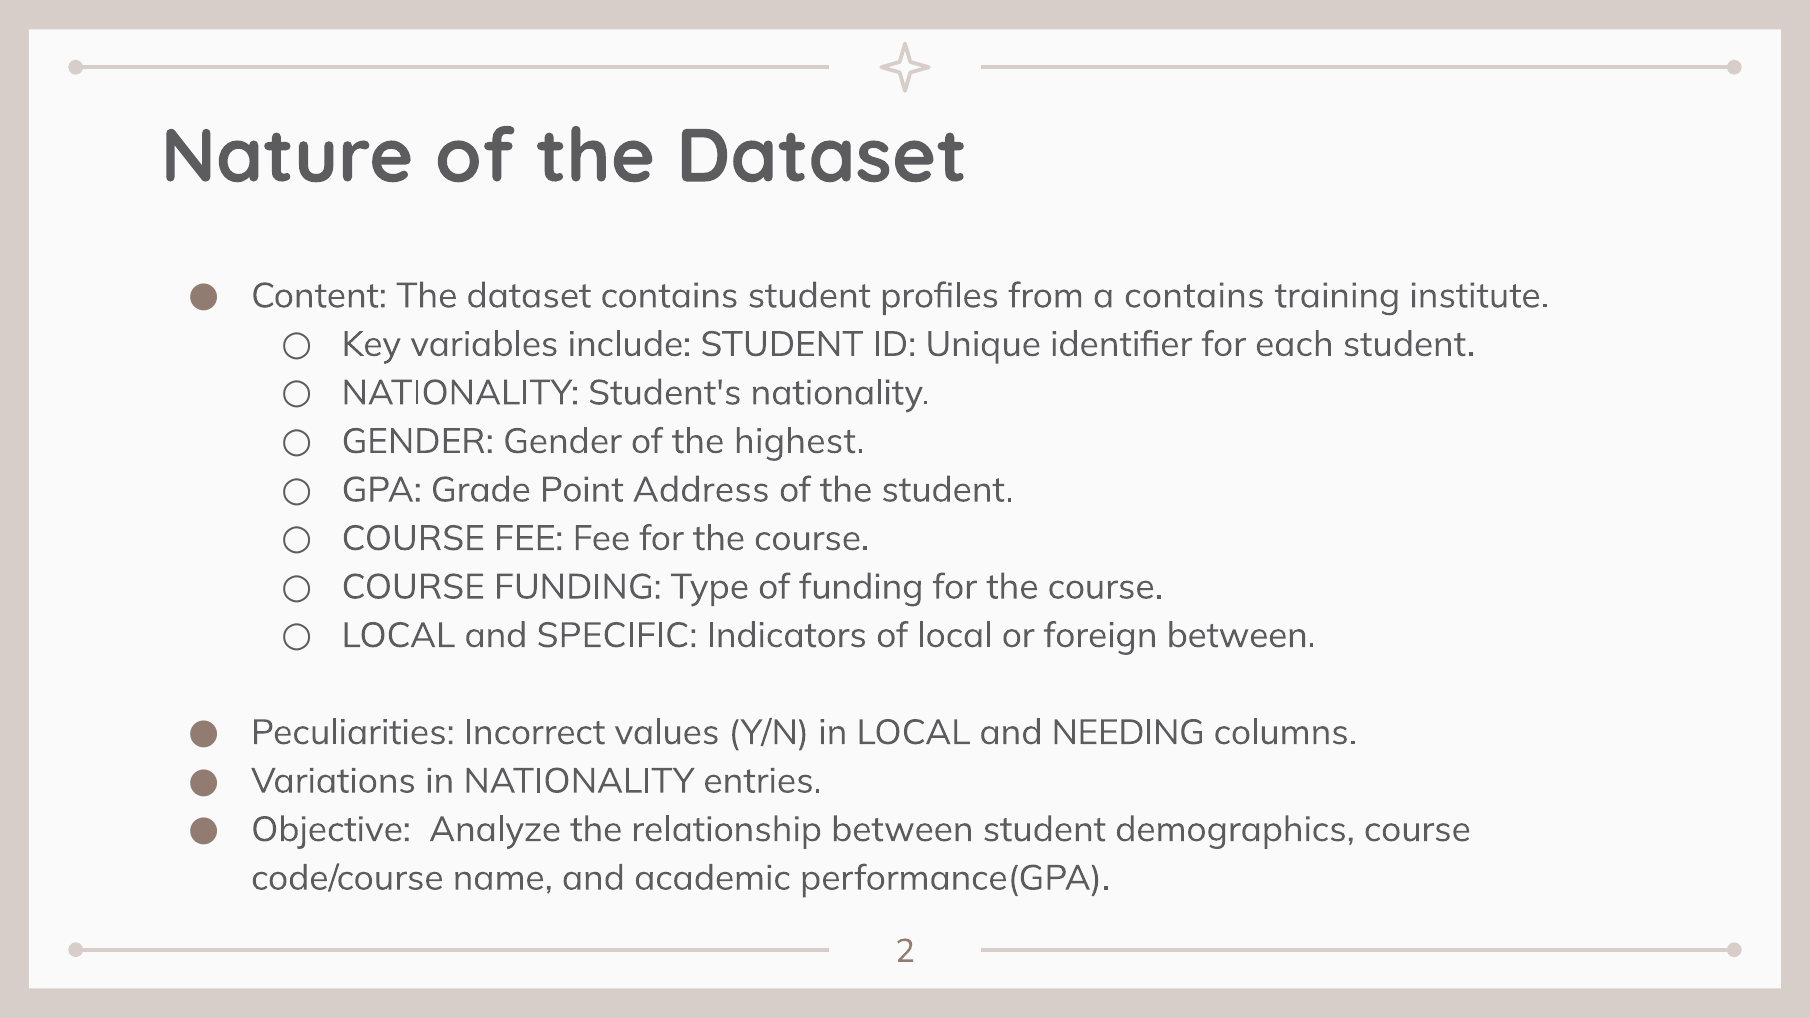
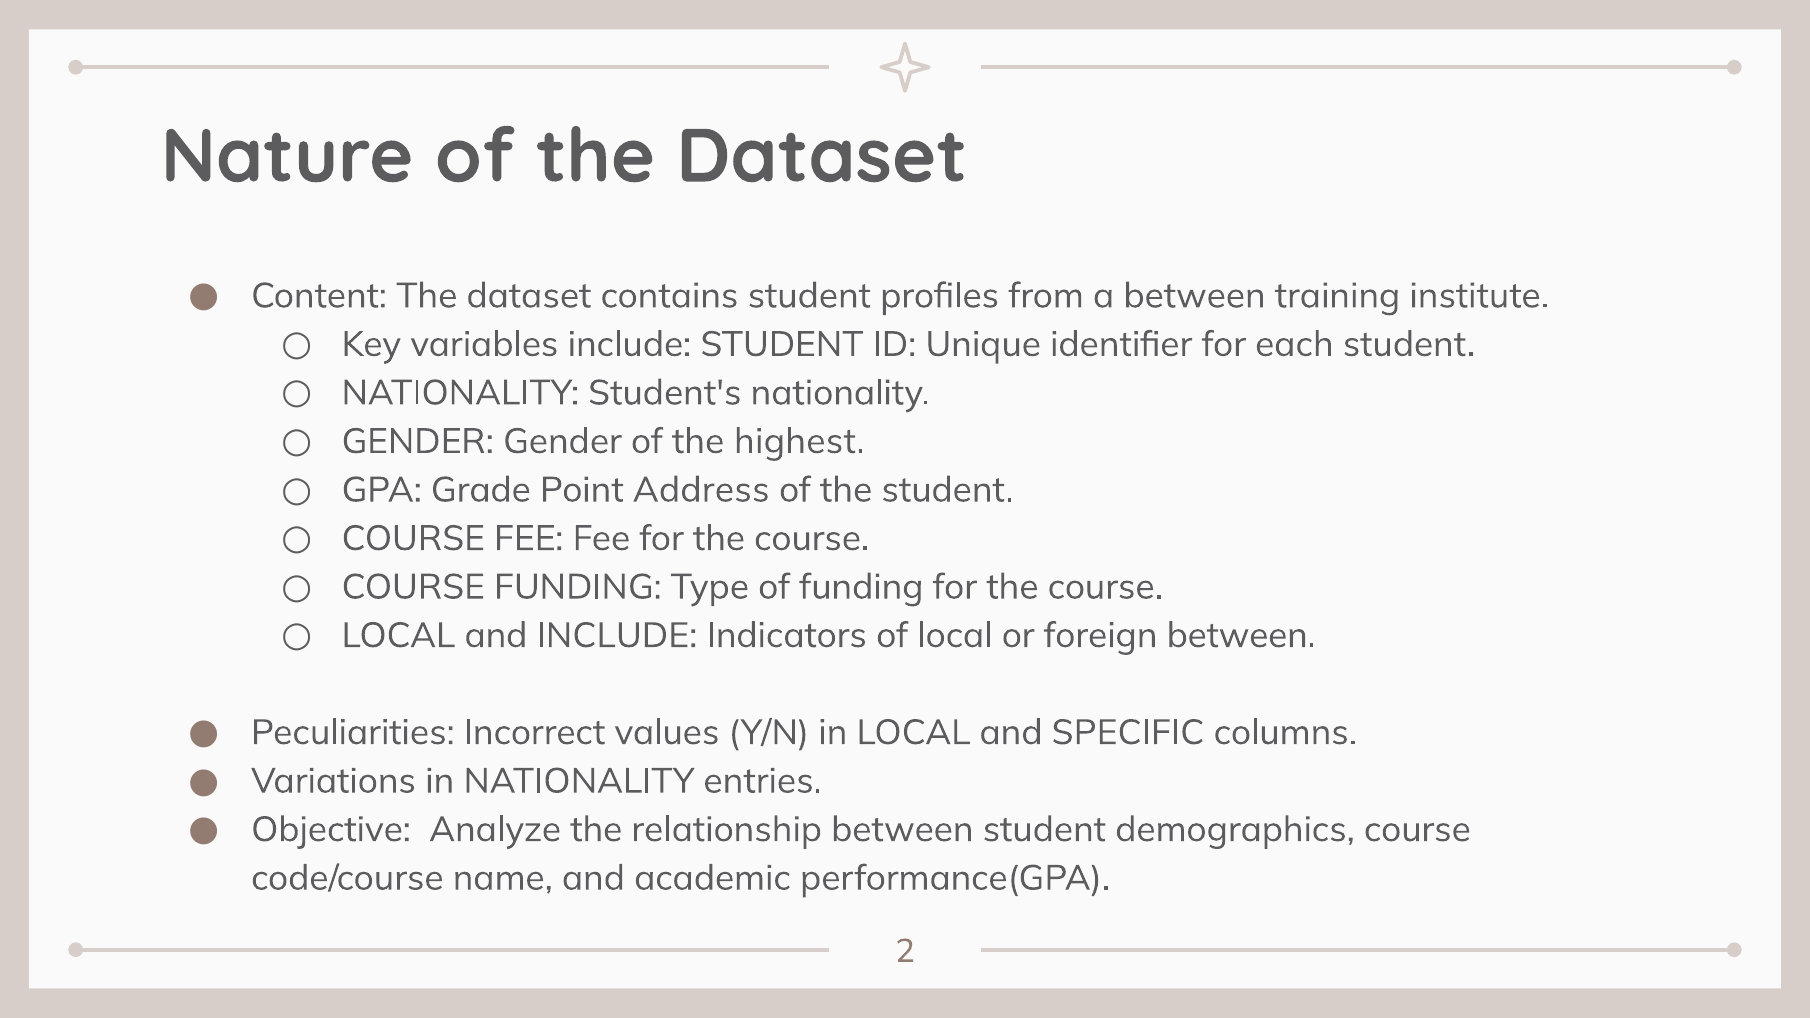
a contains: contains -> between (1195, 296)
and SPECIFIC: SPECIFIC -> INCLUDE (617, 636)
NEEDING: NEEDING -> SPECIFIC (1128, 733)
